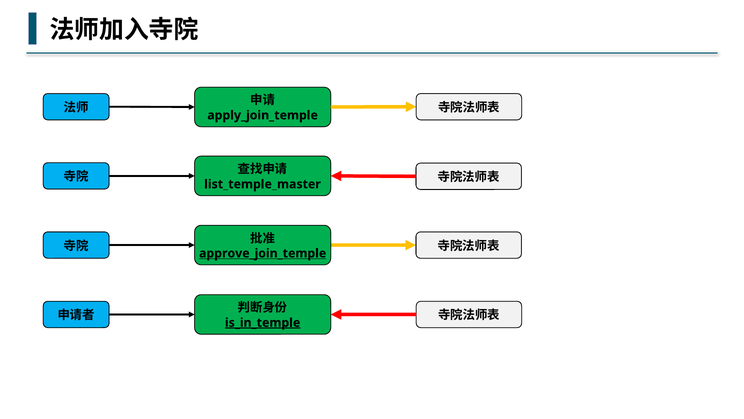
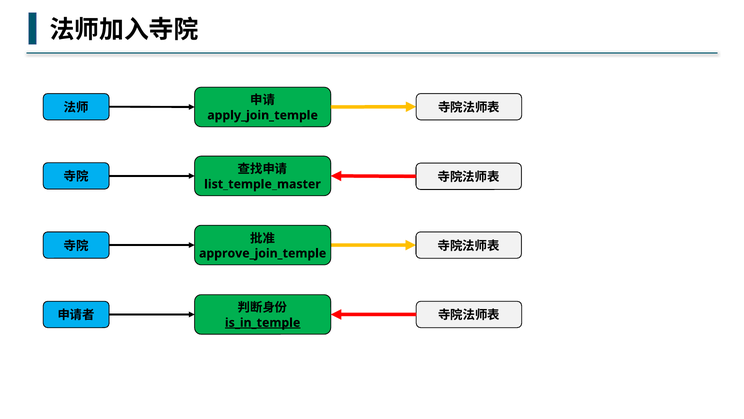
approve_join_temple underline: present -> none (263, 253)
